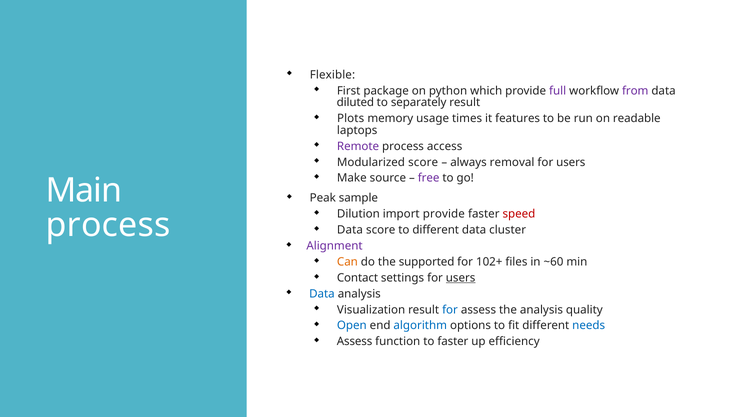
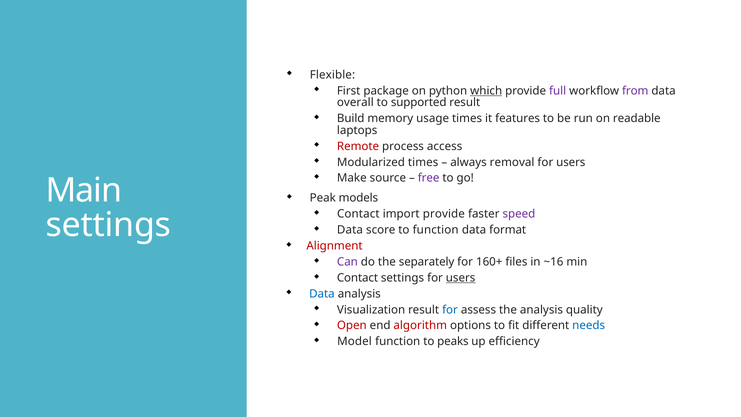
which underline: none -> present (486, 91)
diluted: diluted -> overall (355, 103)
separately: separately -> supported (419, 103)
Plots: Plots -> Build (351, 118)
Remote colour: purple -> red (358, 146)
Modularized score: score -> times (423, 162)
sample: sample -> models (358, 198)
Dilution: Dilution -> Contact (358, 214)
speed colour: red -> purple (519, 214)
process: process -> settings (108, 225)
to different: different -> function (436, 230)
cluster: cluster -> format (508, 230)
Alignment colour: purple -> red (335, 246)
Can colour: orange -> purple (347, 262)
supported: supported -> separately (427, 262)
102+: 102+ -> 160+ (489, 262)
~60: ~60 -> ~16 (553, 262)
Open colour: blue -> red (352, 326)
algorithm colour: blue -> red (420, 326)
Assess: Assess -> Model (354, 341)
to faster: faster -> peaks (453, 341)
